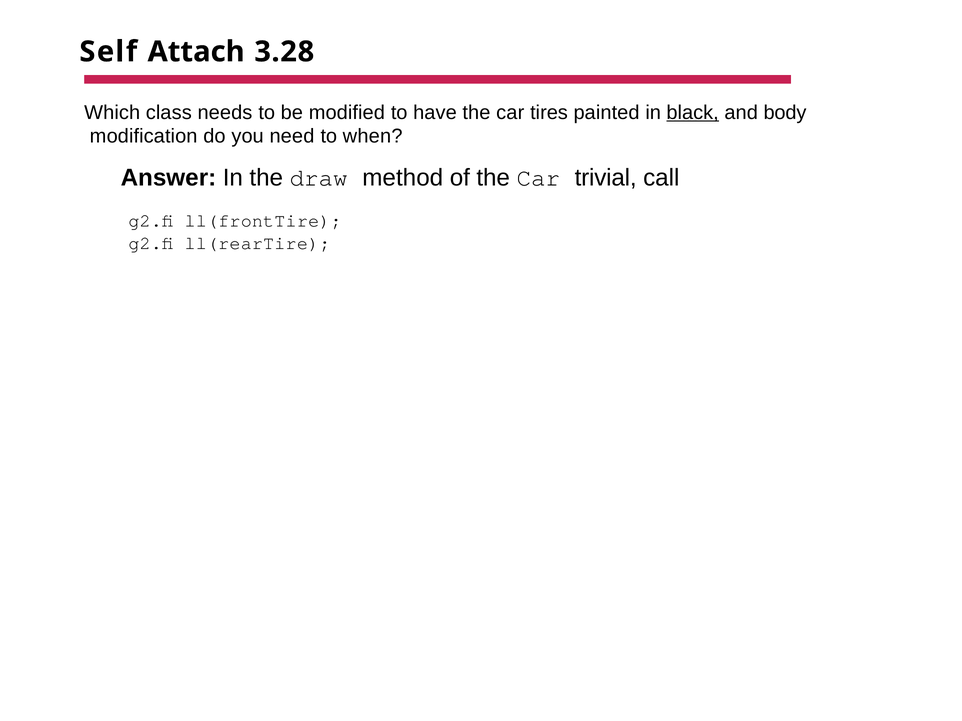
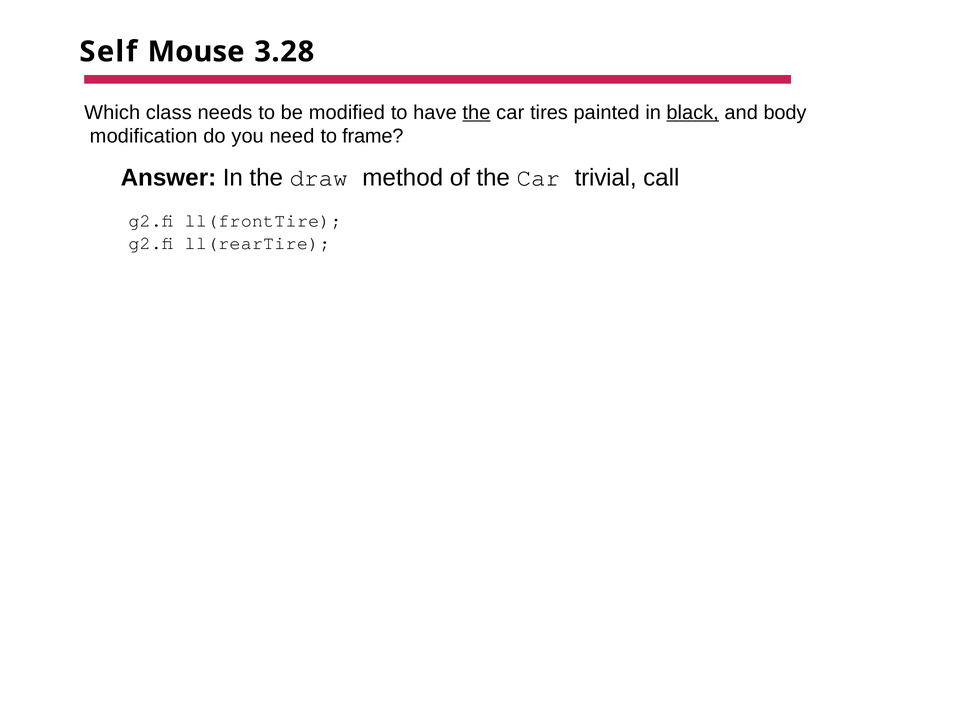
Attach: Attach -> Mouse (196, 52)
the underline: none -> present (476, 113)
when: when -> frame (373, 136)
